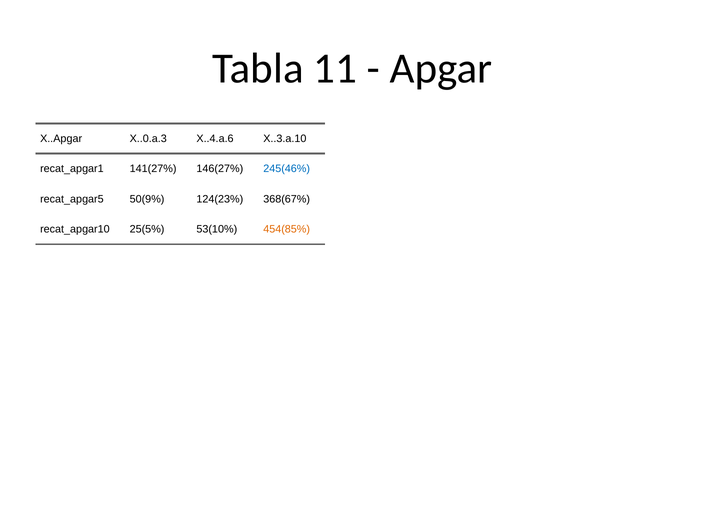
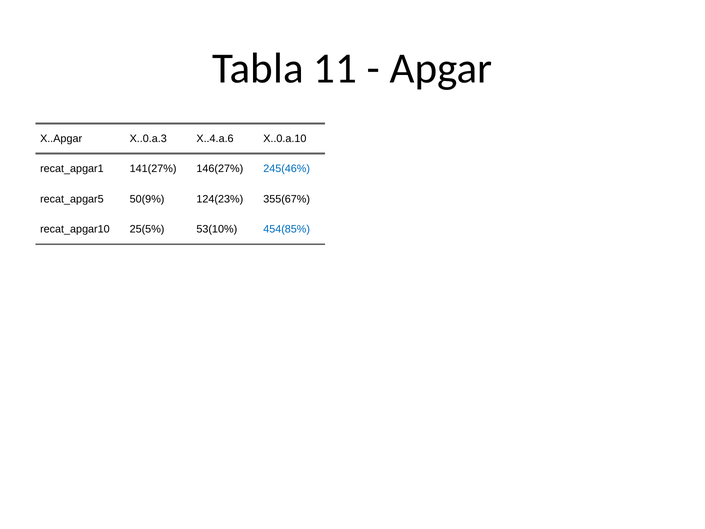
X..3.a.10: X..3.a.10 -> X..0.a.10 (285, 139)
368(67%: 368(67% -> 355(67% (287, 199)
454(85% colour: orange -> blue (287, 229)
